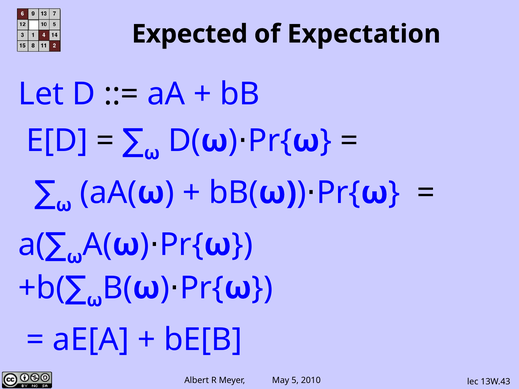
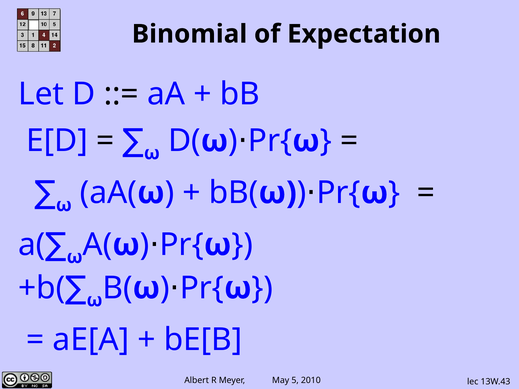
Expected: Expected -> Binomial (190, 34)
